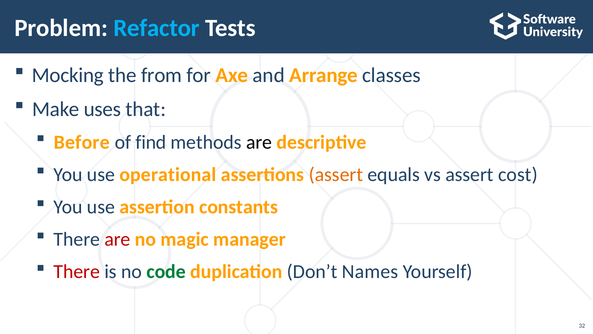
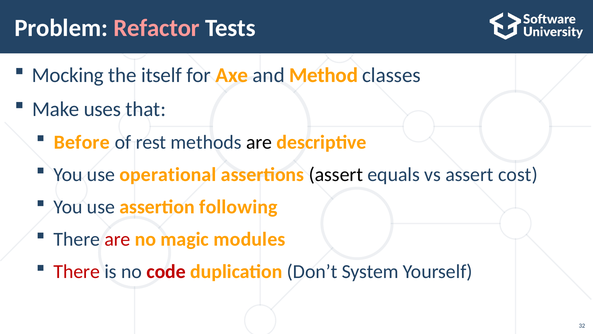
Refactor colour: light blue -> pink (157, 28)
from: from -> itself (162, 75)
Arrange: Arrange -> Method (324, 75)
find: find -> rest (151, 142)
assert colour: orange -> black (336, 174)
constants: constants -> following (238, 207)
manager: manager -> modules (249, 239)
code colour: green -> red (166, 271)
Names: Names -> System (370, 271)
